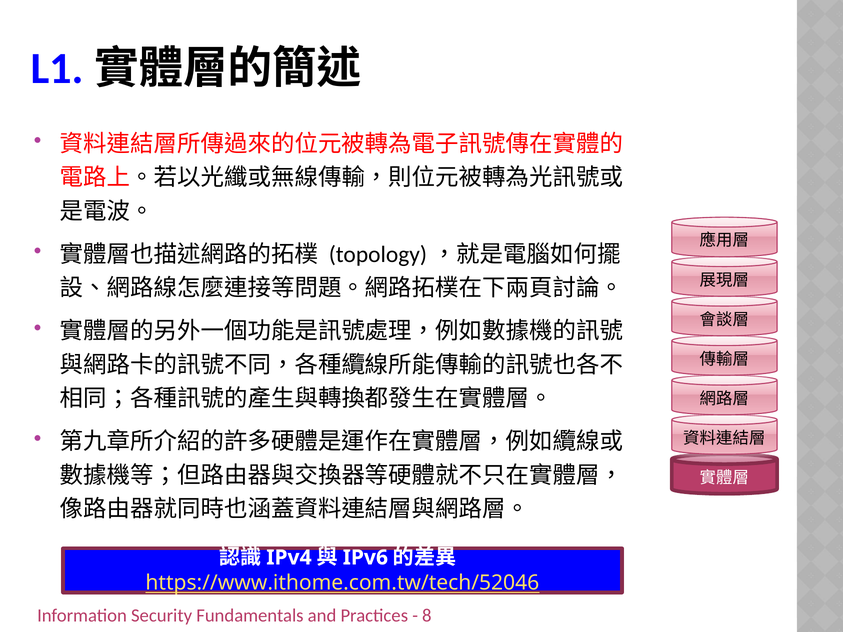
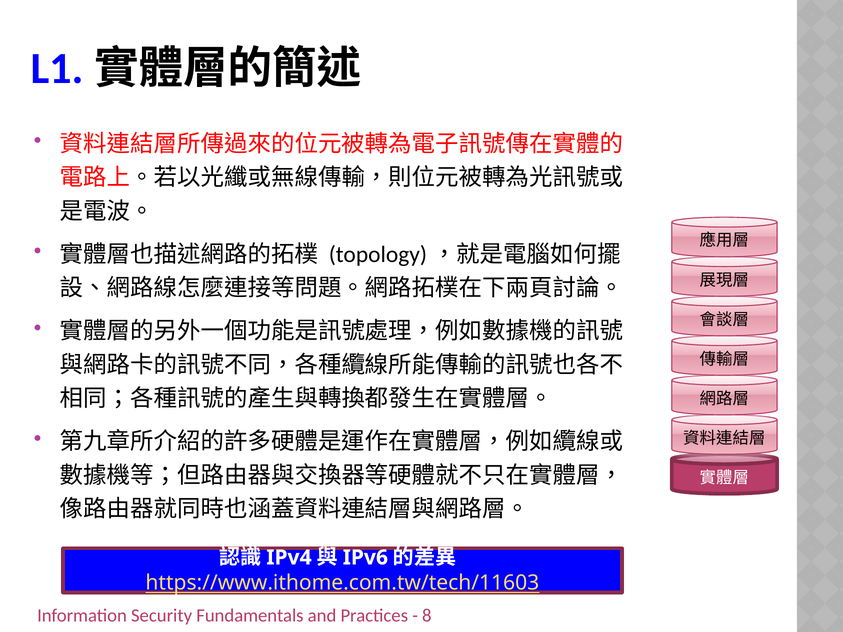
https://www.ithome.com.tw/tech/52046: https://www.ithome.com.tw/tech/52046 -> https://www.ithome.com.tw/tech/11603 (342, 583)
